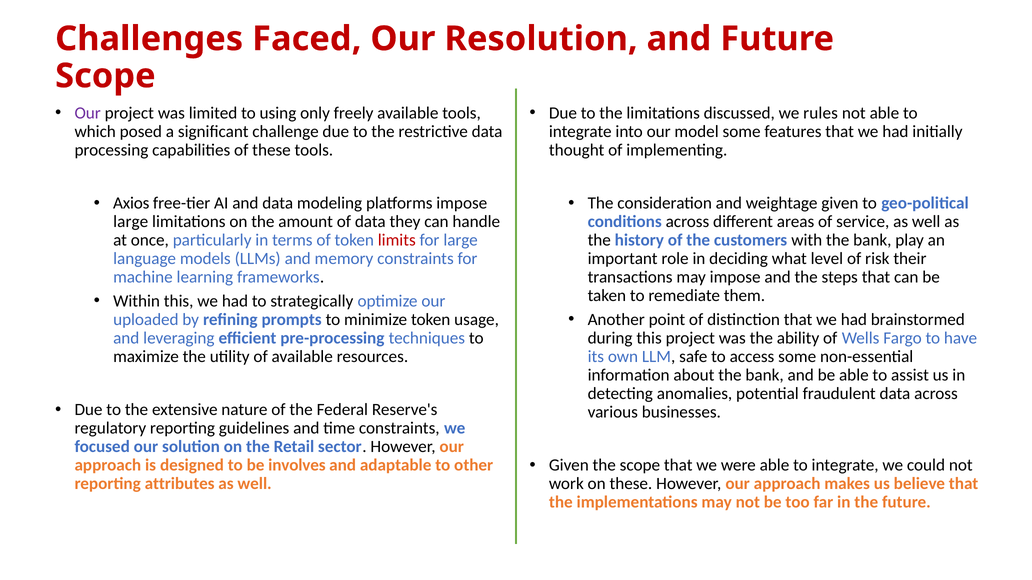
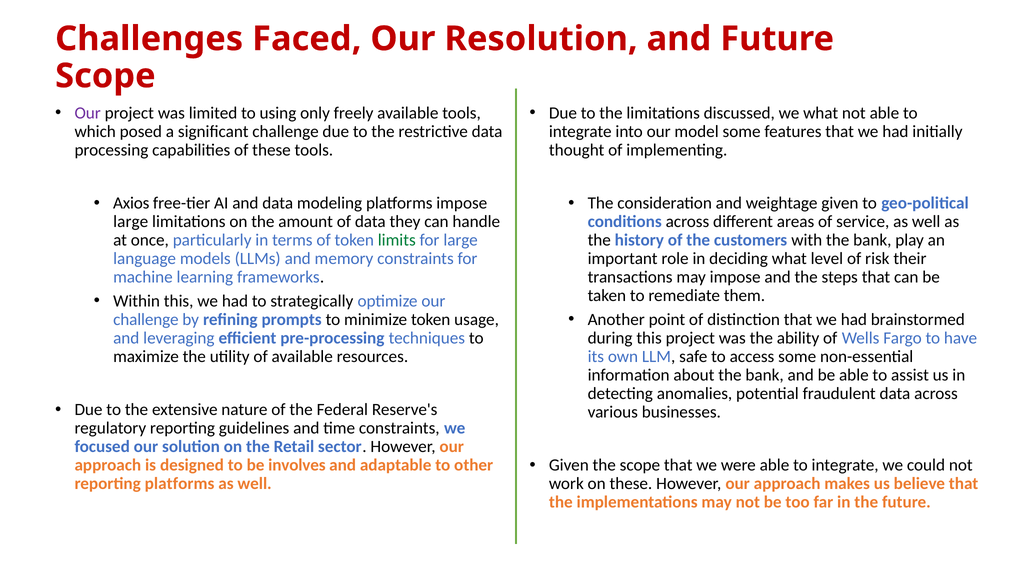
we rules: rules -> what (821, 113)
limits colour: red -> green (397, 240)
uploaded: uploaded -> challenge (146, 320)
reporting attributes: attributes -> platforms (180, 484)
